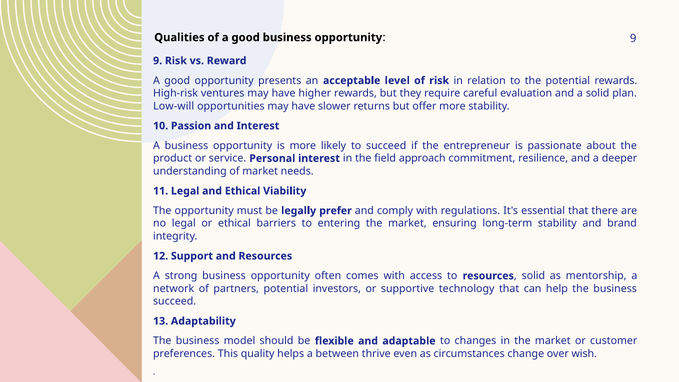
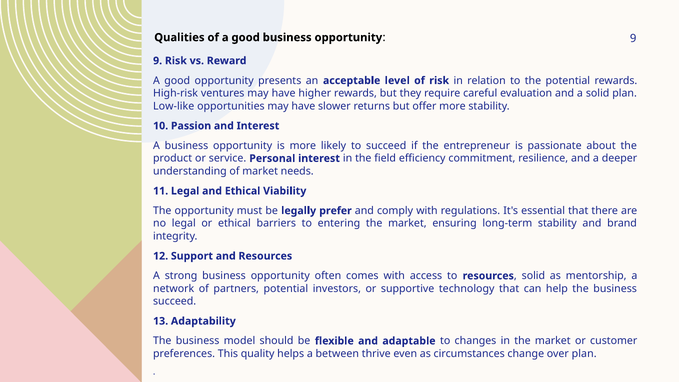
Low-will: Low-will -> Low-like (174, 106)
approach: approach -> efficiency (422, 158)
over wish: wish -> plan (584, 354)
